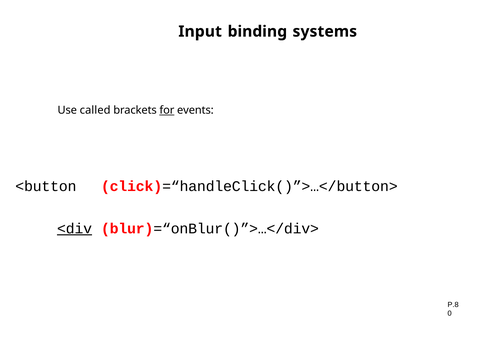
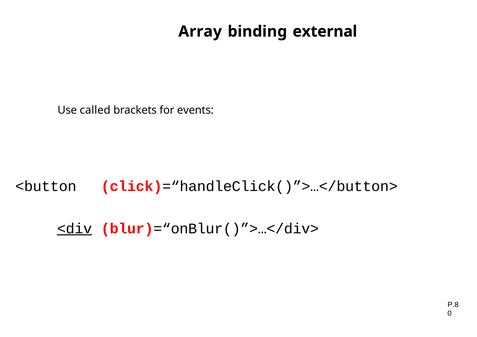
Input: Input -> Array (200, 32)
systems: systems -> external (325, 32)
for underline: present -> none (167, 110)
